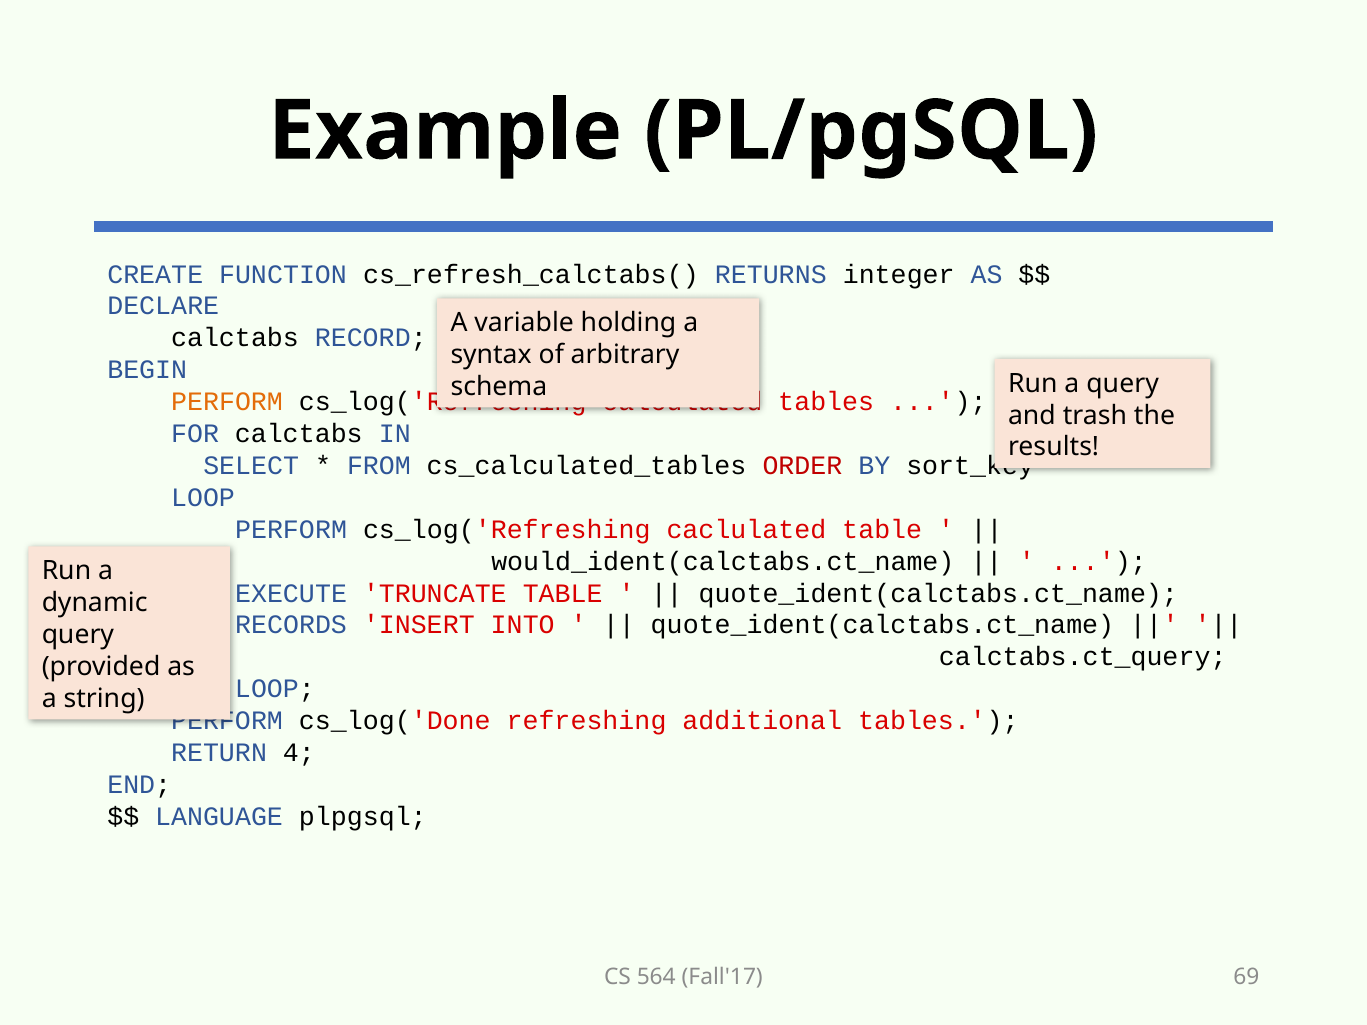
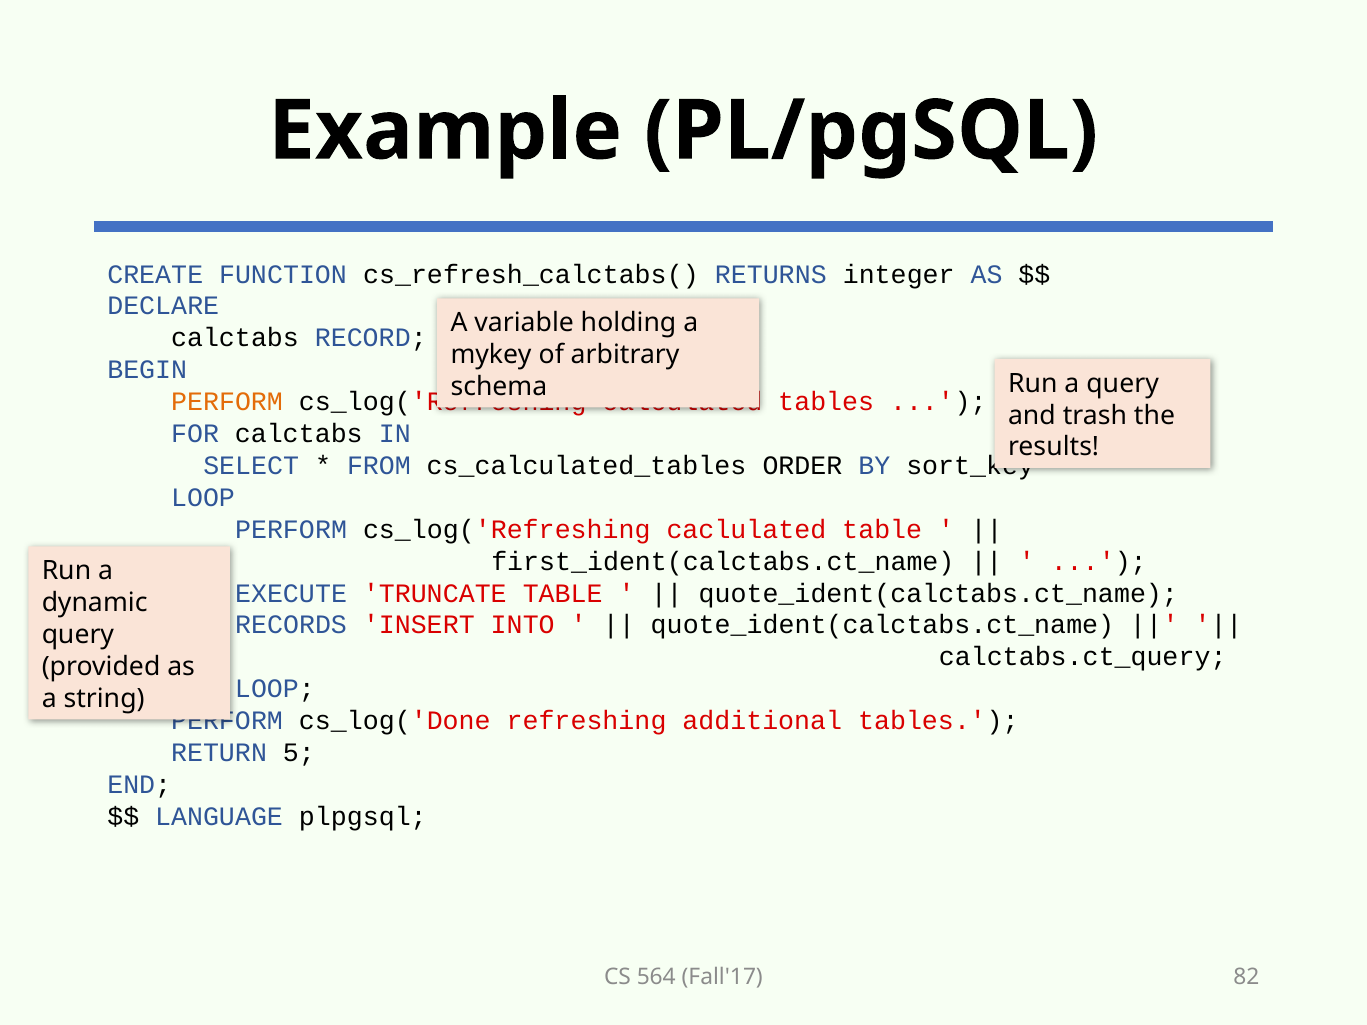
syntax: syntax -> mykey (491, 355)
ORDER colour: red -> black (802, 466)
would_ident(calctabs.ct_name: would_ident(calctabs.ct_name -> first_ident(calctabs.ct_name (723, 562)
4: 4 -> 5 (299, 753)
69: 69 -> 82 (1246, 977)
